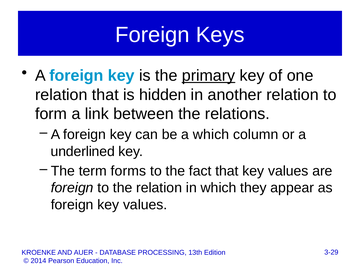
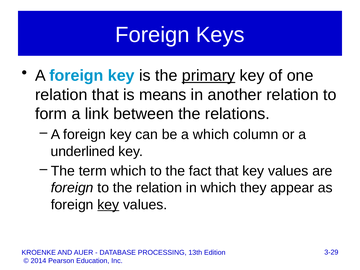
hidden: hidden -> means (163, 95)
term forms: forms -> which (128, 171)
key underline: none -> present (108, 205)
